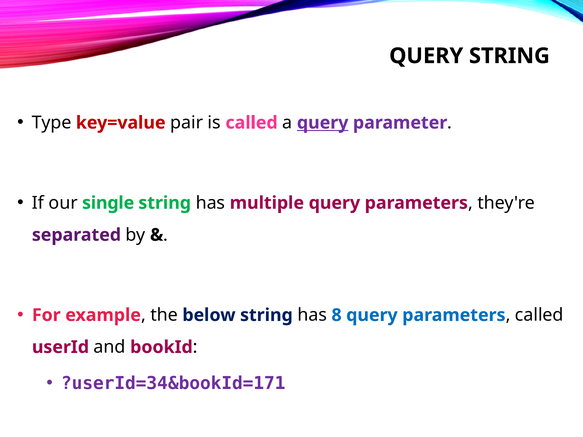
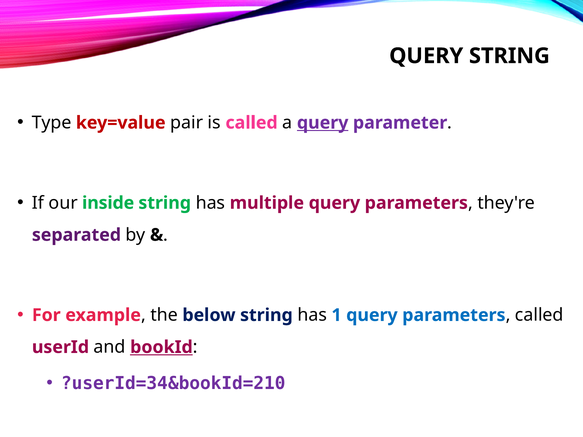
single: single -> inside (108, 203)
8: 8 -> 1 (337, 315)
bookId underline: none -> present (161, 347)
?userId=34&bookId=171: ?userId=34&bookId=171 -> ?userId=34&bookId=210 (173, 383)
